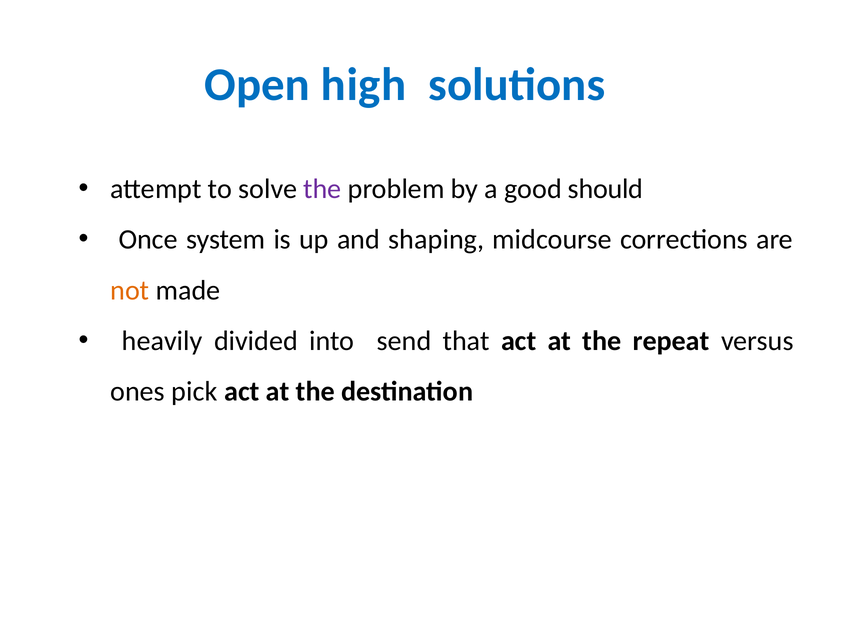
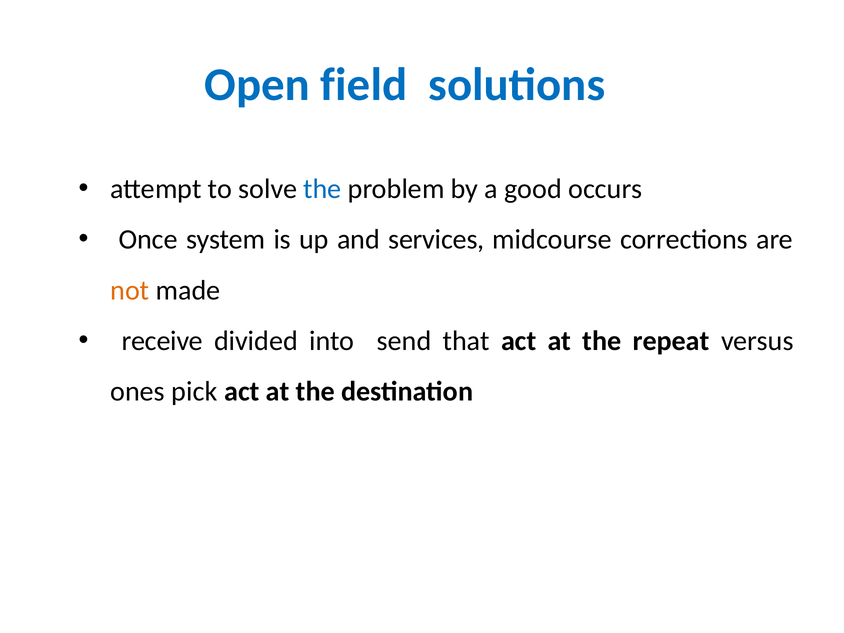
high: high -> field (364, 85)
the colour: purple -> blue (322, 189)
should: should -> occurs (605, 189)
shaping: shaping -> services (436, 240)
heavily: heavily -> receive (162, 341)
